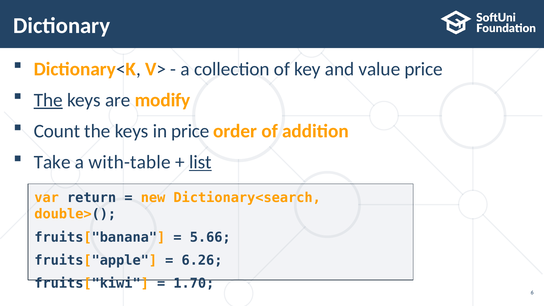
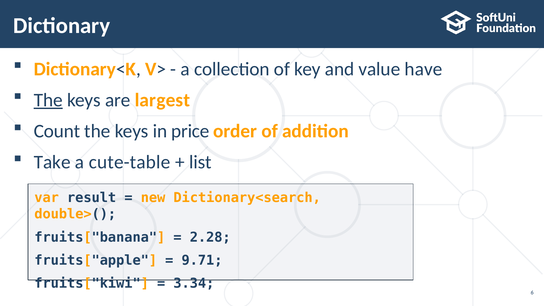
value price: price -> have (423, 69)
modify: modify -> largest (162, 100)
with-table: with-table -> cute-table (130, 162)
list underline: present -> none (200, 162)
return: return -> result (92, 198)
5.66: 5.66 -> 2.28 (210, 237)
6.26: 6.26 -> 9.71 (202, 260)
1.70: 1.70 -> 3.34 (194, 283)
